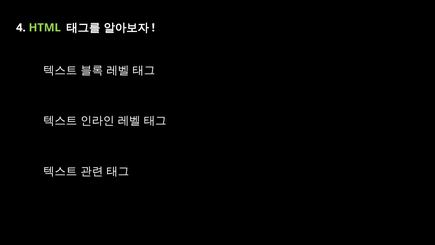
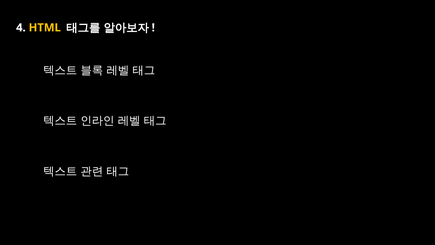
HTML colour: light green -> yellow (45, 28)
